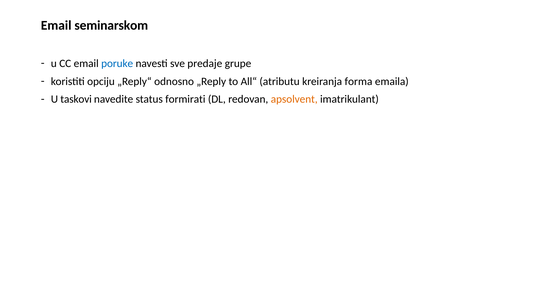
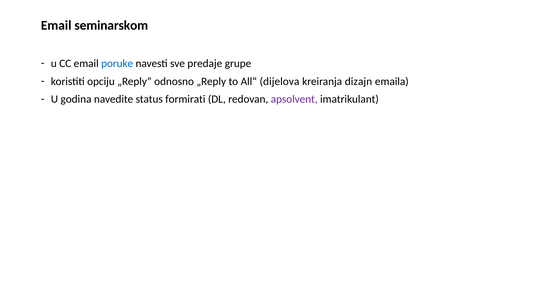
atributu: atributu -> dijelova (280, 81)
forma: forma -> dizajn (358, 81)
taskovi: taskovi -> godina (76, 99)
apsolvent colour: orange -> purple (294, 99)
